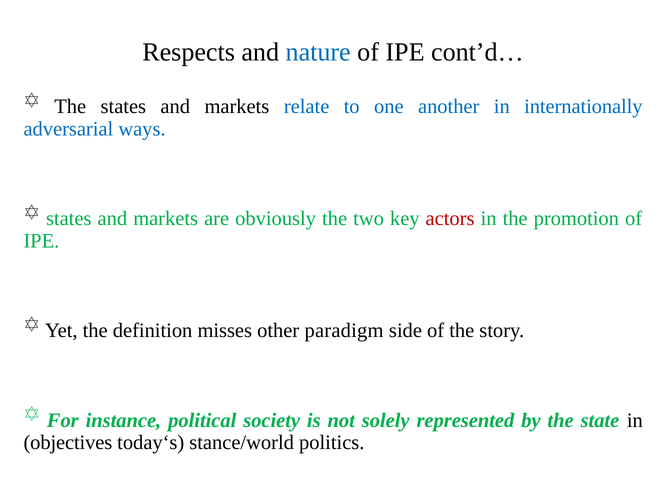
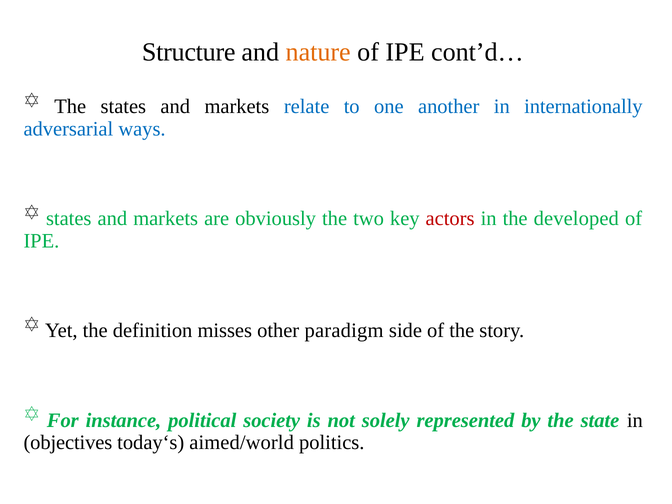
Respects: Respects -> Structure (189, 52)
nature colour: blue -> orange (318, 52)
promotion: promotion -> developed (576, 219)
stance/world: stance/world -> aimed/world (242, 443)
